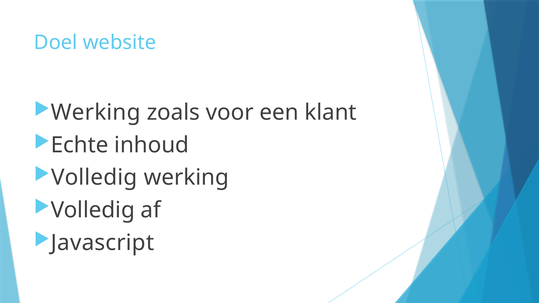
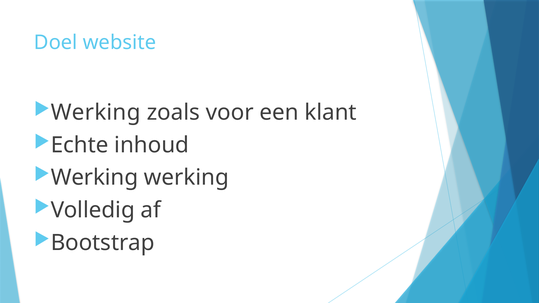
Volledig: Volledig -> Werking (94, 178)
Javascript: Javascript -> Bootstrap (103, 243)
